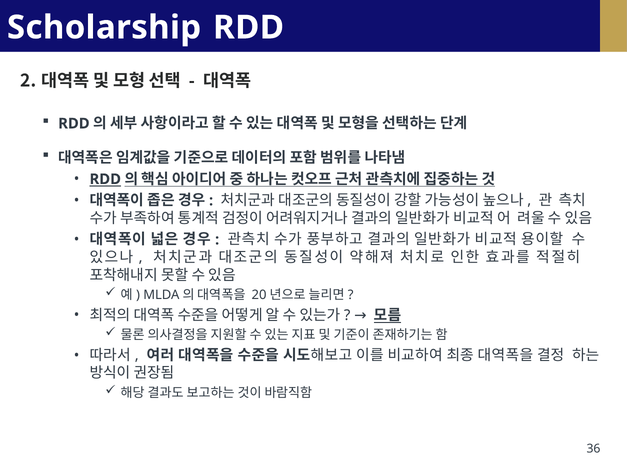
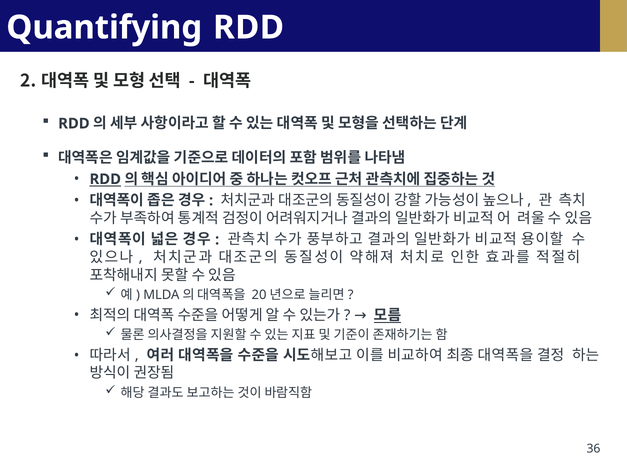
Scholarship: Scholarship -> Quantifying (104, 28)
